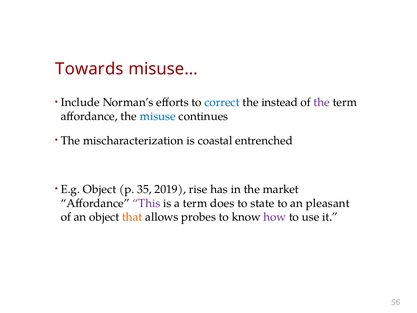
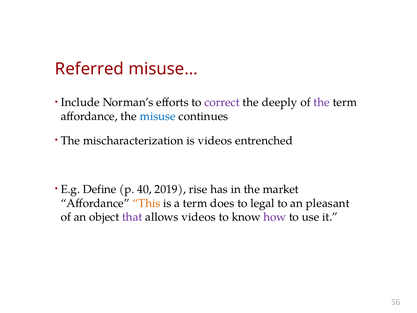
Towards: Towards -> Referred (89, 69)
correct colour: blue -> purple (222, 102)
instead: instead -> deeply (280, 102)
is coastal: coastal -> videos (215, 140)
E.g Object: Object -> Define (100, 189)
35: 35 -> 40 (144, 189)
This colour: purple -> orange (146, 203)
state: state -> legal (263, 203)
that colour: orange -> purple (132, 217)
allows probes: probes -> videos (199, 217)
